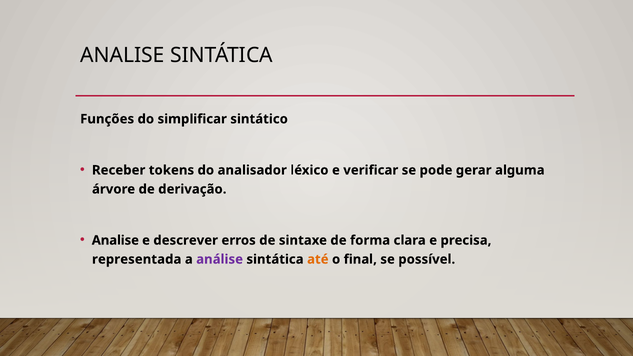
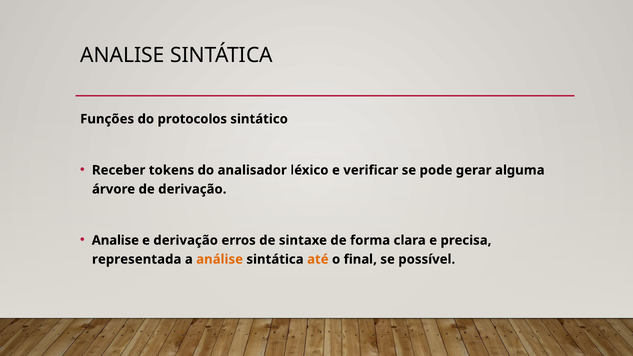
simplificar: simplificar -> protocolos (192, 119)
e descrever: descrever -> derivação (186, 240)
análise colour: purple -> orange (220, 259)
